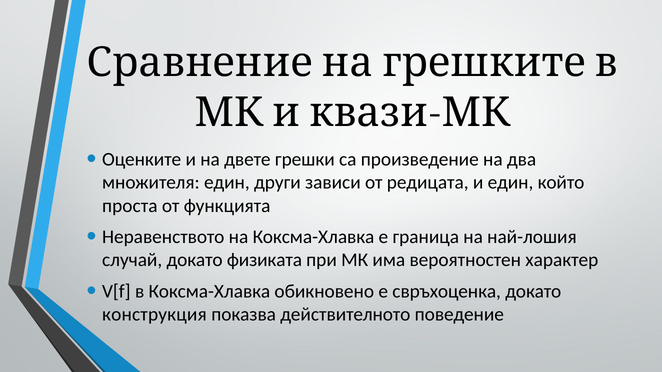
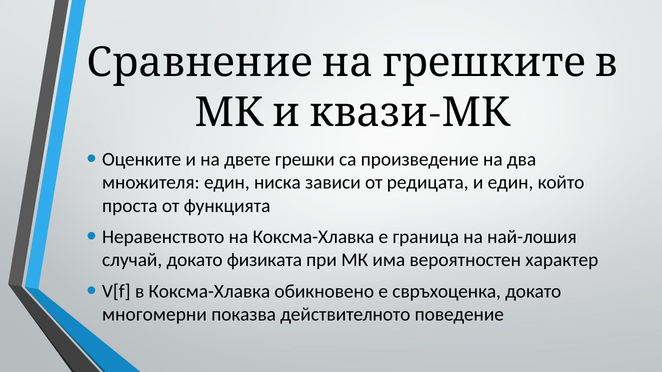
други: други -> ниска (277, 183)
конструкция: конструкция -> многомерни (154, 315)
